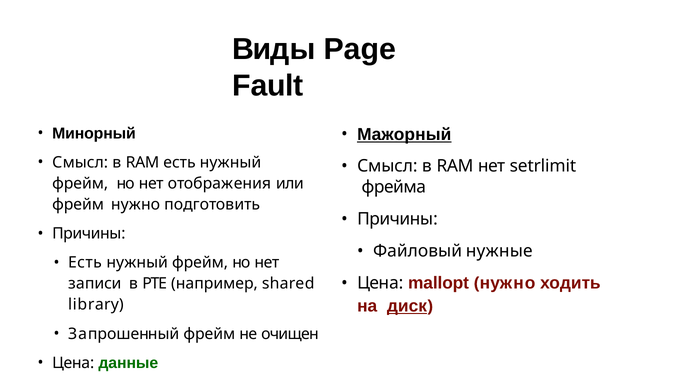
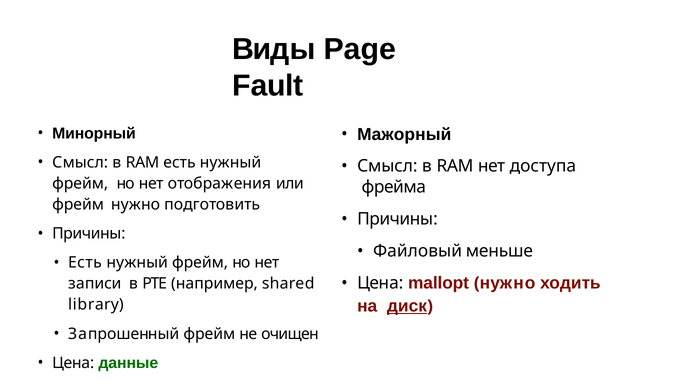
Мажорный underline: present -> none (404, 134)
setrlimit: setrlimit -> доступа (543, 166)
нужные: нужные -> меньше (499, 251)
